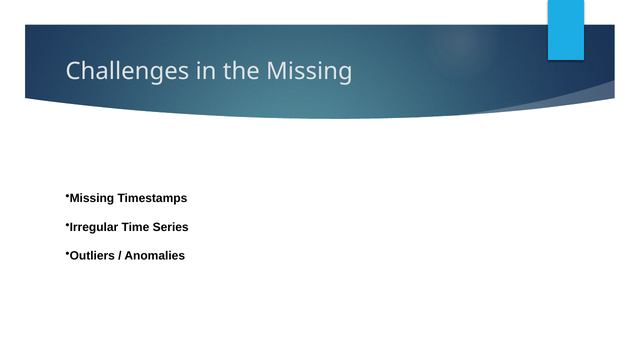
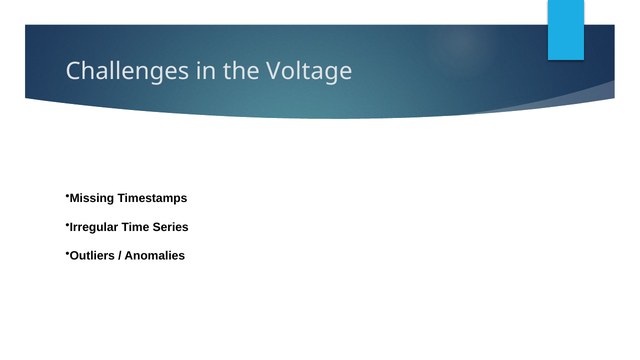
the Missing: Missing -> Voltage (309, 71)
